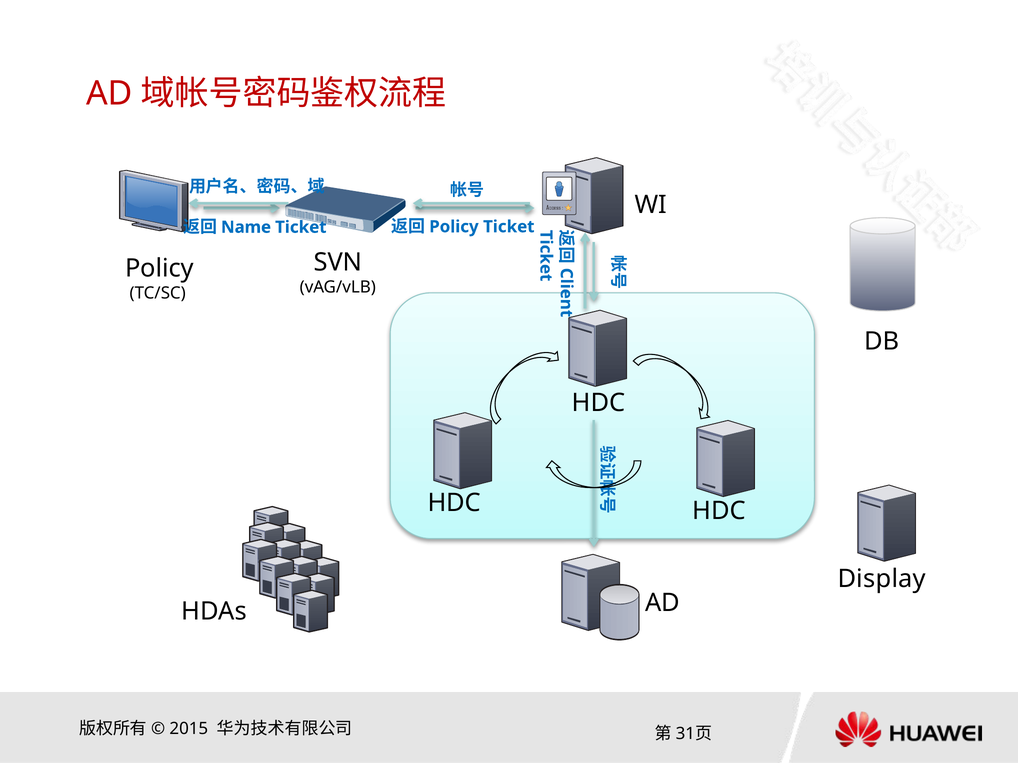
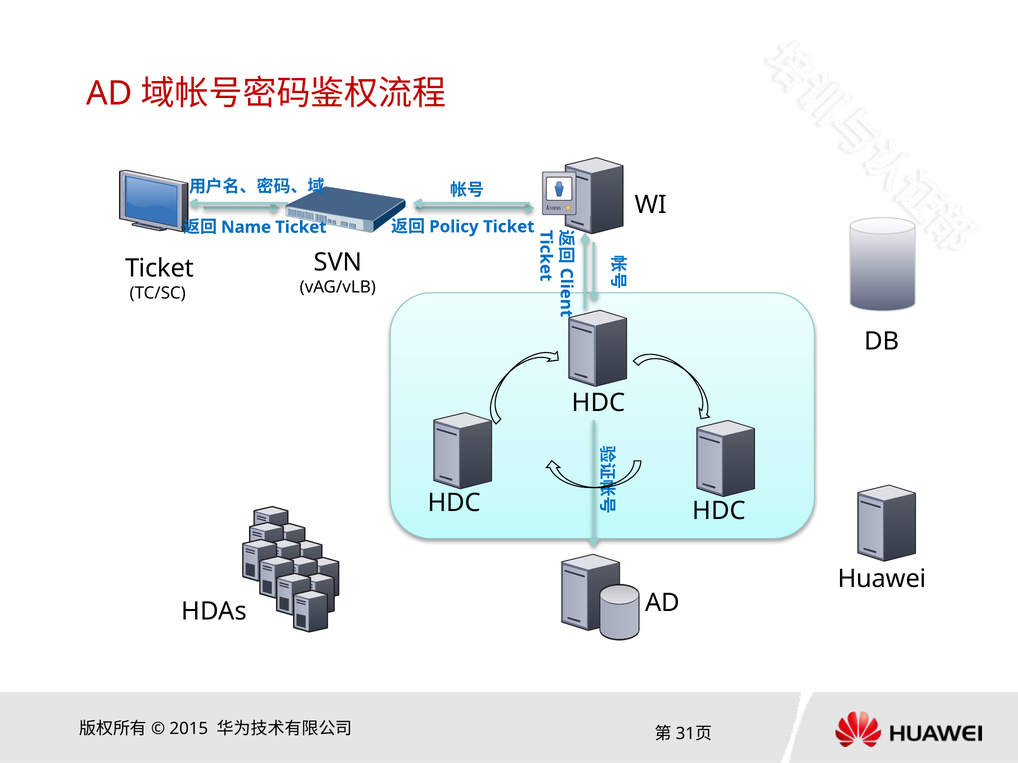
Policy: Policy -> Ticket (159, 268)
Display: Display -> Huawei (882, 579)
